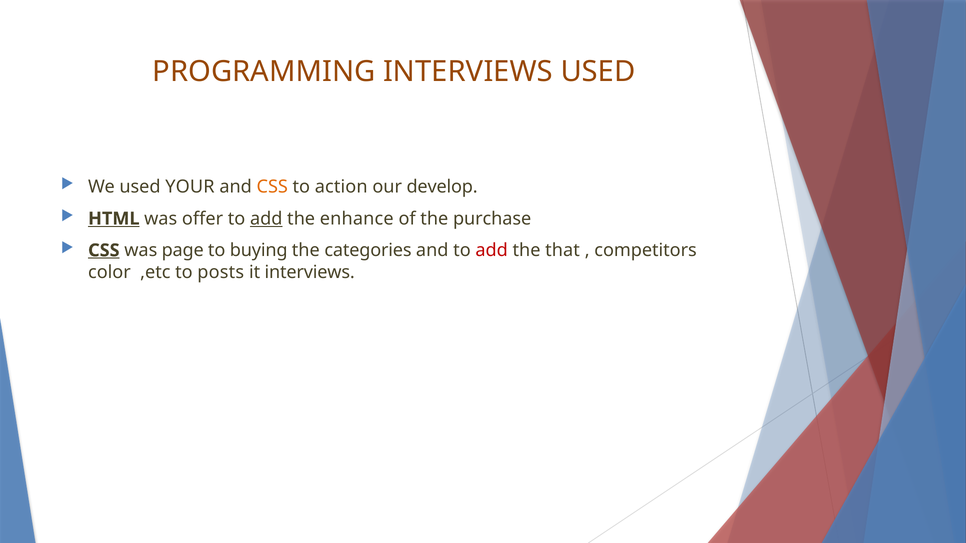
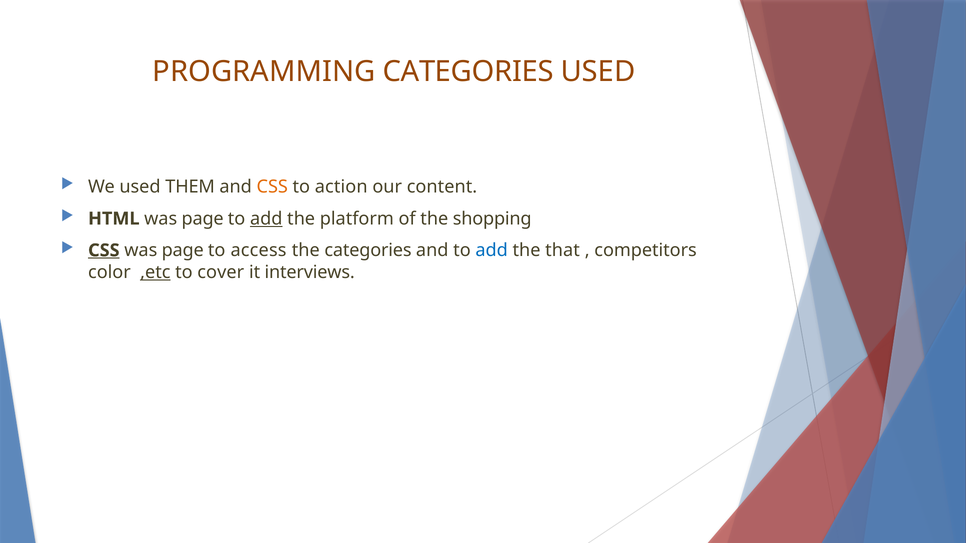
PROGRAMMING INTERVIEWS: INTERVIEWS -> CATEGORIES (468, 71)
YOUR: YOUR -> THEM (190, 187)
develop: develop -> content (442, 187)
HTML underline: present -> none (114, 219)
offer: offer -> page (203, 219)
enhance: enhance -> platform (357, 219)
purchase: purchase -> shopping (492, 219)
buying: buying -> access (259, 251)
add colour: red -> blue (492, 251)
,etc underline: none -> present (155, 272)
posts: posts -> cover (221, 272)
